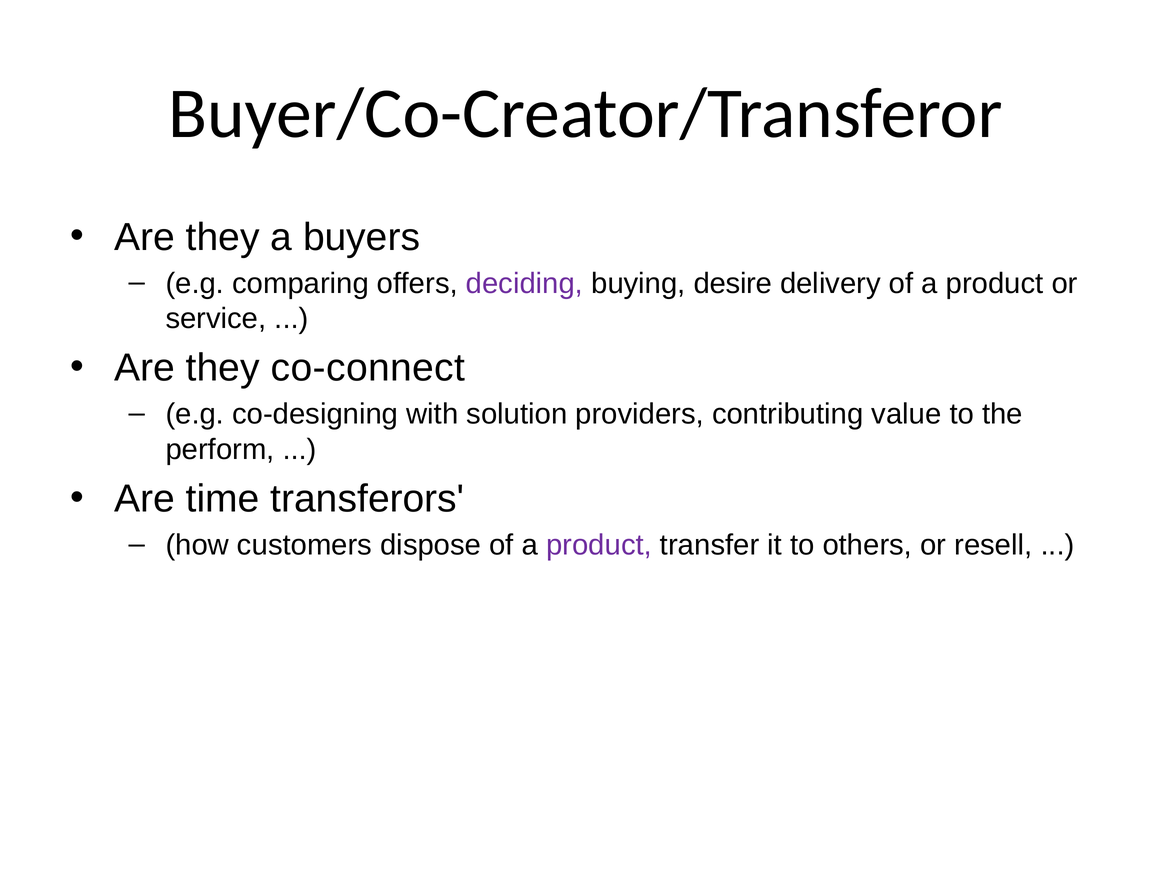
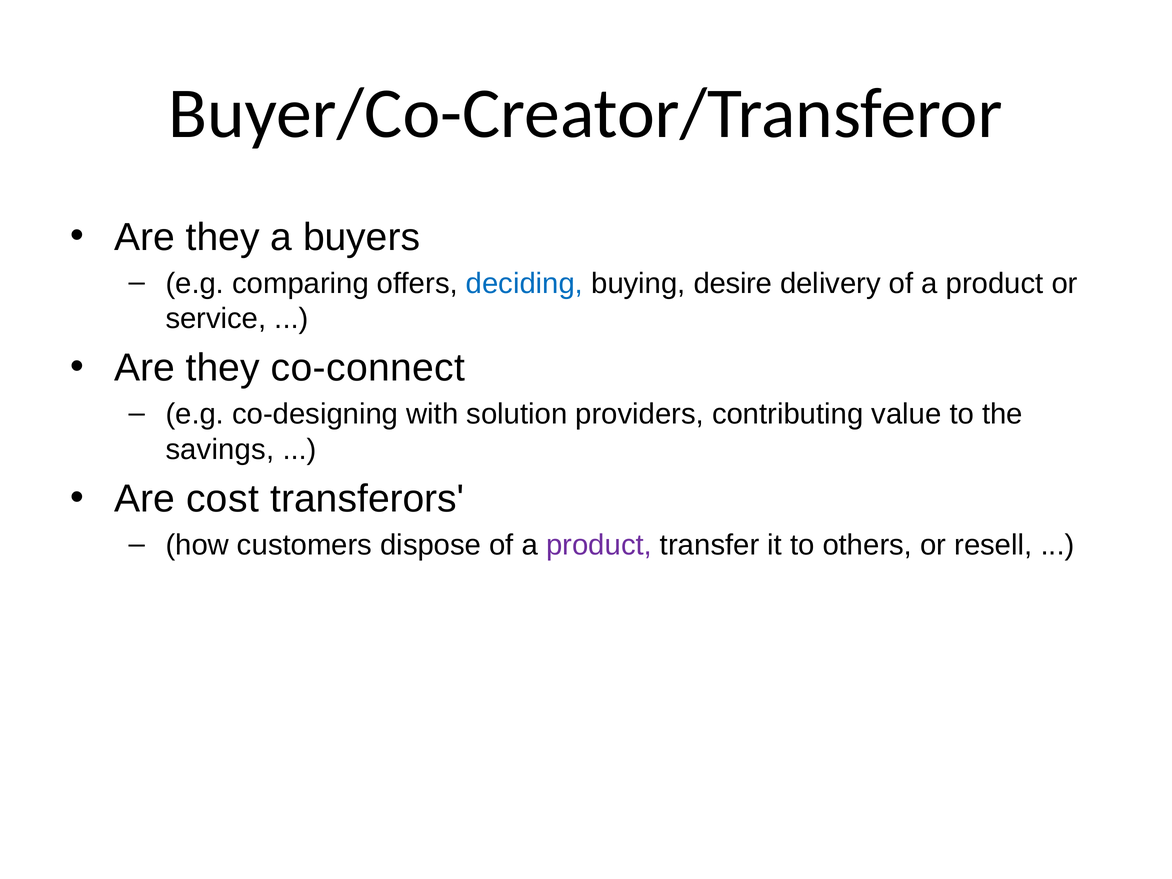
deciding colour: purple -> blue (524, 283)
perform: perform -> savings (220, 449)
time: time -> cost (222, 499)
